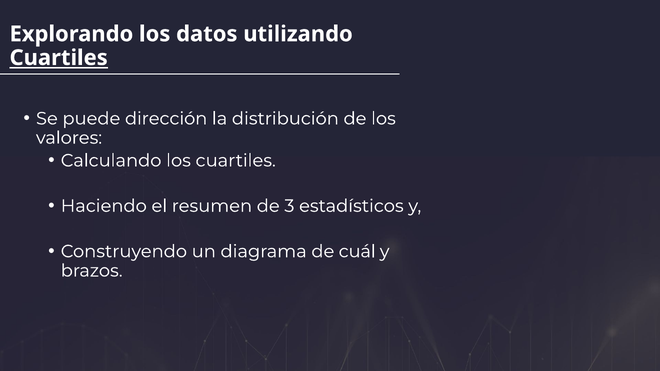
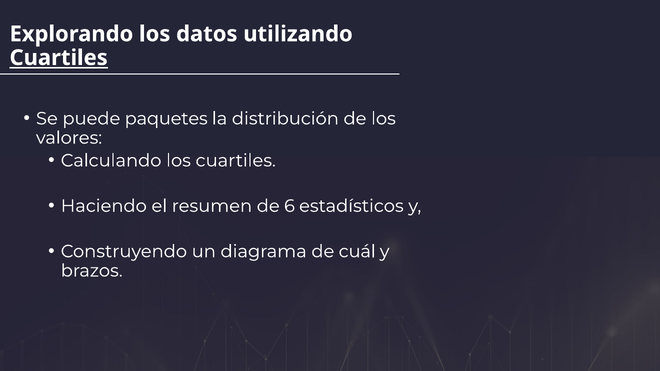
dirección: dirección -> paquetes (166, 119)
3: 3 -> 6 (290, 206)
